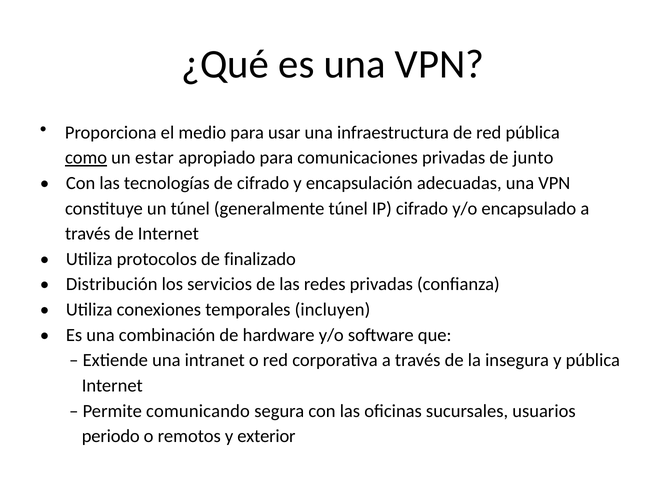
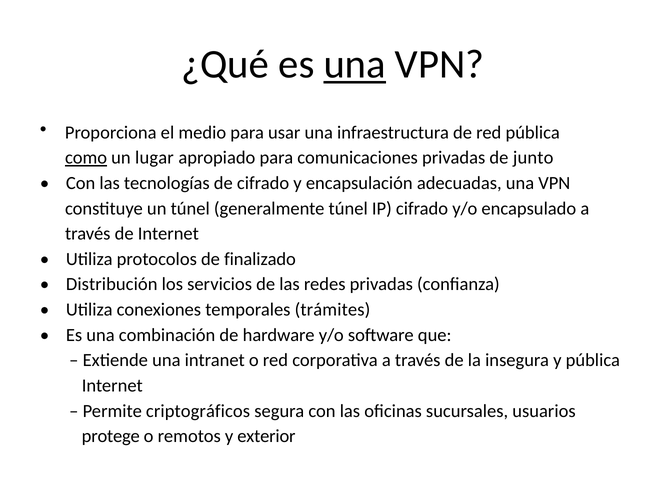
una underline: none -> present (355, 64)
estar: estar -> lugar (154, 158)
incluyen: incluyen -> trámites (332, 309)
comunicando: comunicando -> criptográficos (198, 411)
periodo: periodo -> protege (111, 436)
